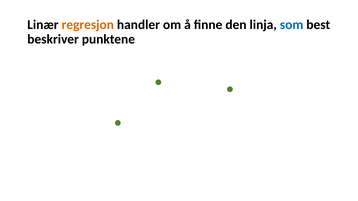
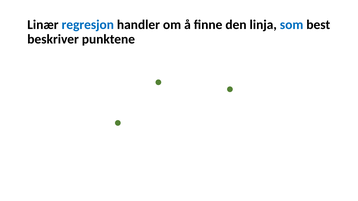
regresjon colour: orange -> blue (88, 25)
